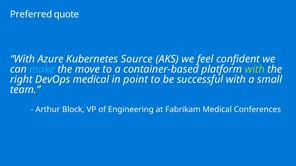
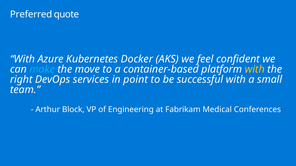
Source: Source -> Docker (137, 59)
with colour: light green -> yellow (255, 69)
DevOps medical: medical -> services (91, 80)
